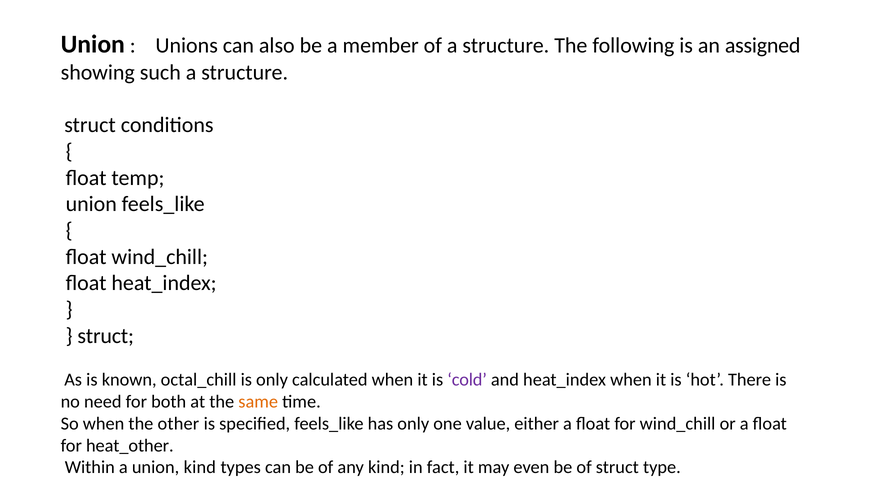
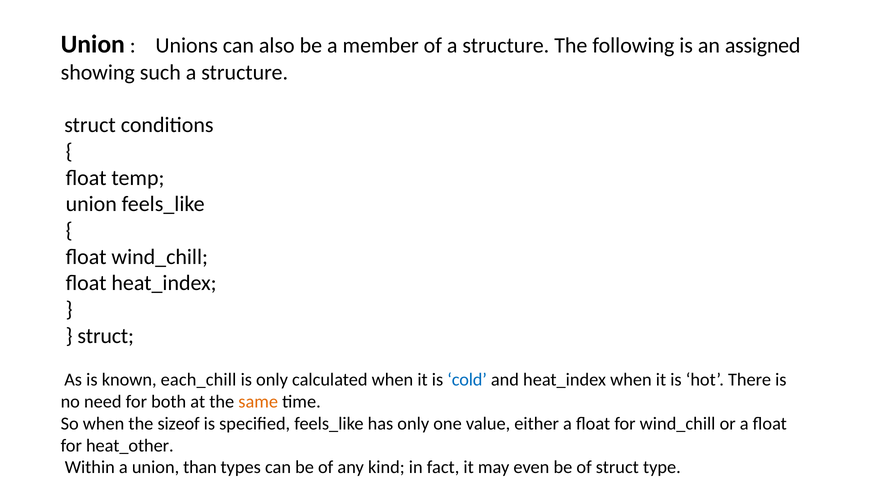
octal_chill: octal_chill -> each_chill (199, 380)
cold colour: purple -> blue (467, 380)
other: other -> sizeof (179, 424)
union kind: kind -> than (200, 468)
